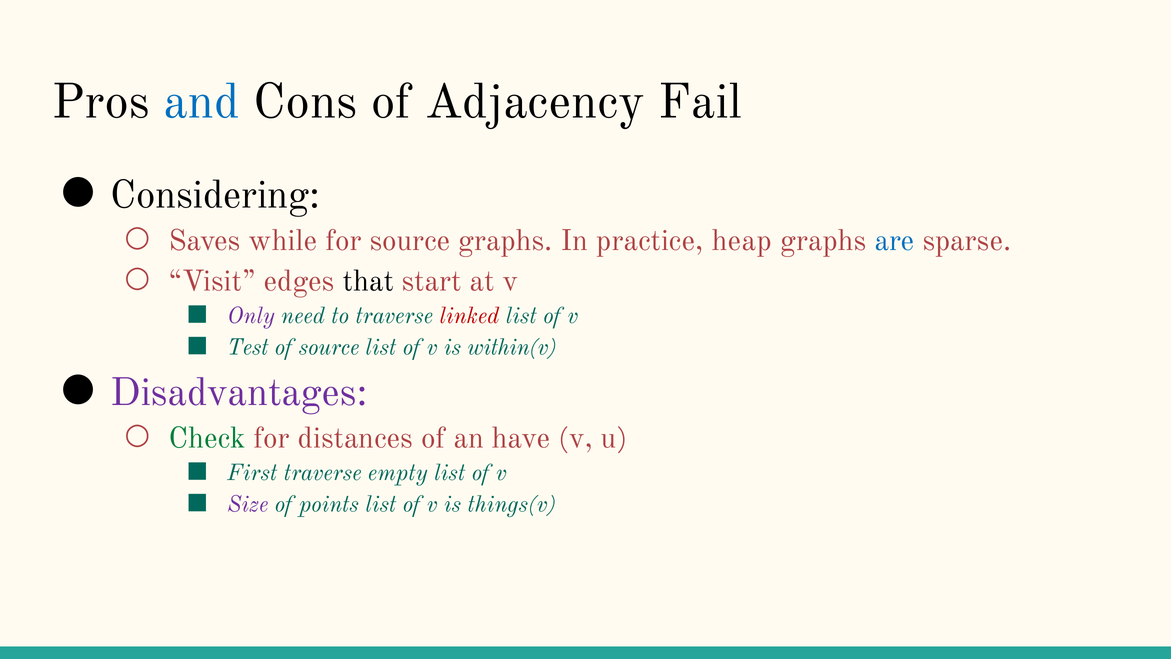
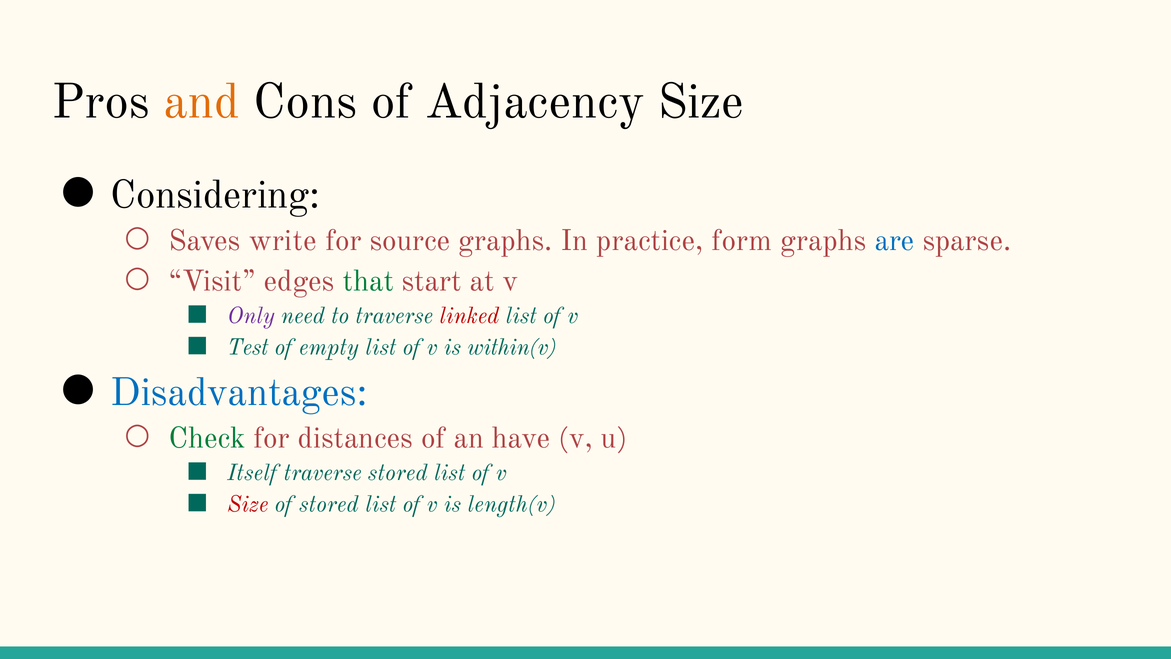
and colour: blue -> orange (202, 101)
Adjacency Fail: Fail -> Size (701, 101)
while: while -> write (283, 240)
heap: heap -> form (742, 240)
that colour: black -> green (368, 281)
of source: source -> empty (329, 347)
Disadvantages colour: purple -> blue (239, 392)
First: First -> Itself (252, 473)
traverse empty: empty -> stored (398, 473)
Size colour: purple -> red (248, 504)
of points: points -> stored (329, 504)
things(v: things(v -> length(v (512, 504)
